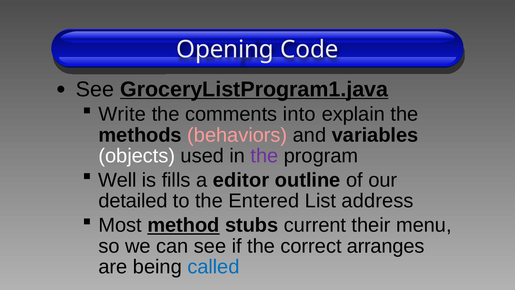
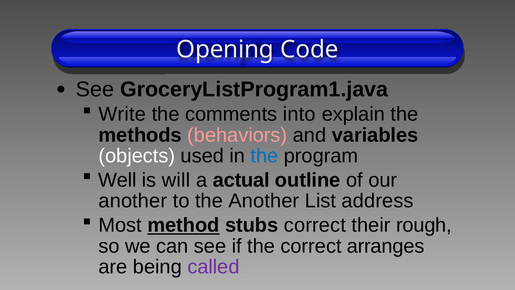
GroceryListProgram1.java underline: present -> none (254, 89)
the colour: purple -> blue (264, 156)
fills: fills -> will (176, 180)
editor: editor -> actual (241, 180)
detailed: detailed -> another (133, 201)
the Entered: Entered -> Another (264, 201)
stubs current: current -> correct (315, 225)
menu: menu -> rough (424, 225)
called colour: blue -> purple (213, 267)
